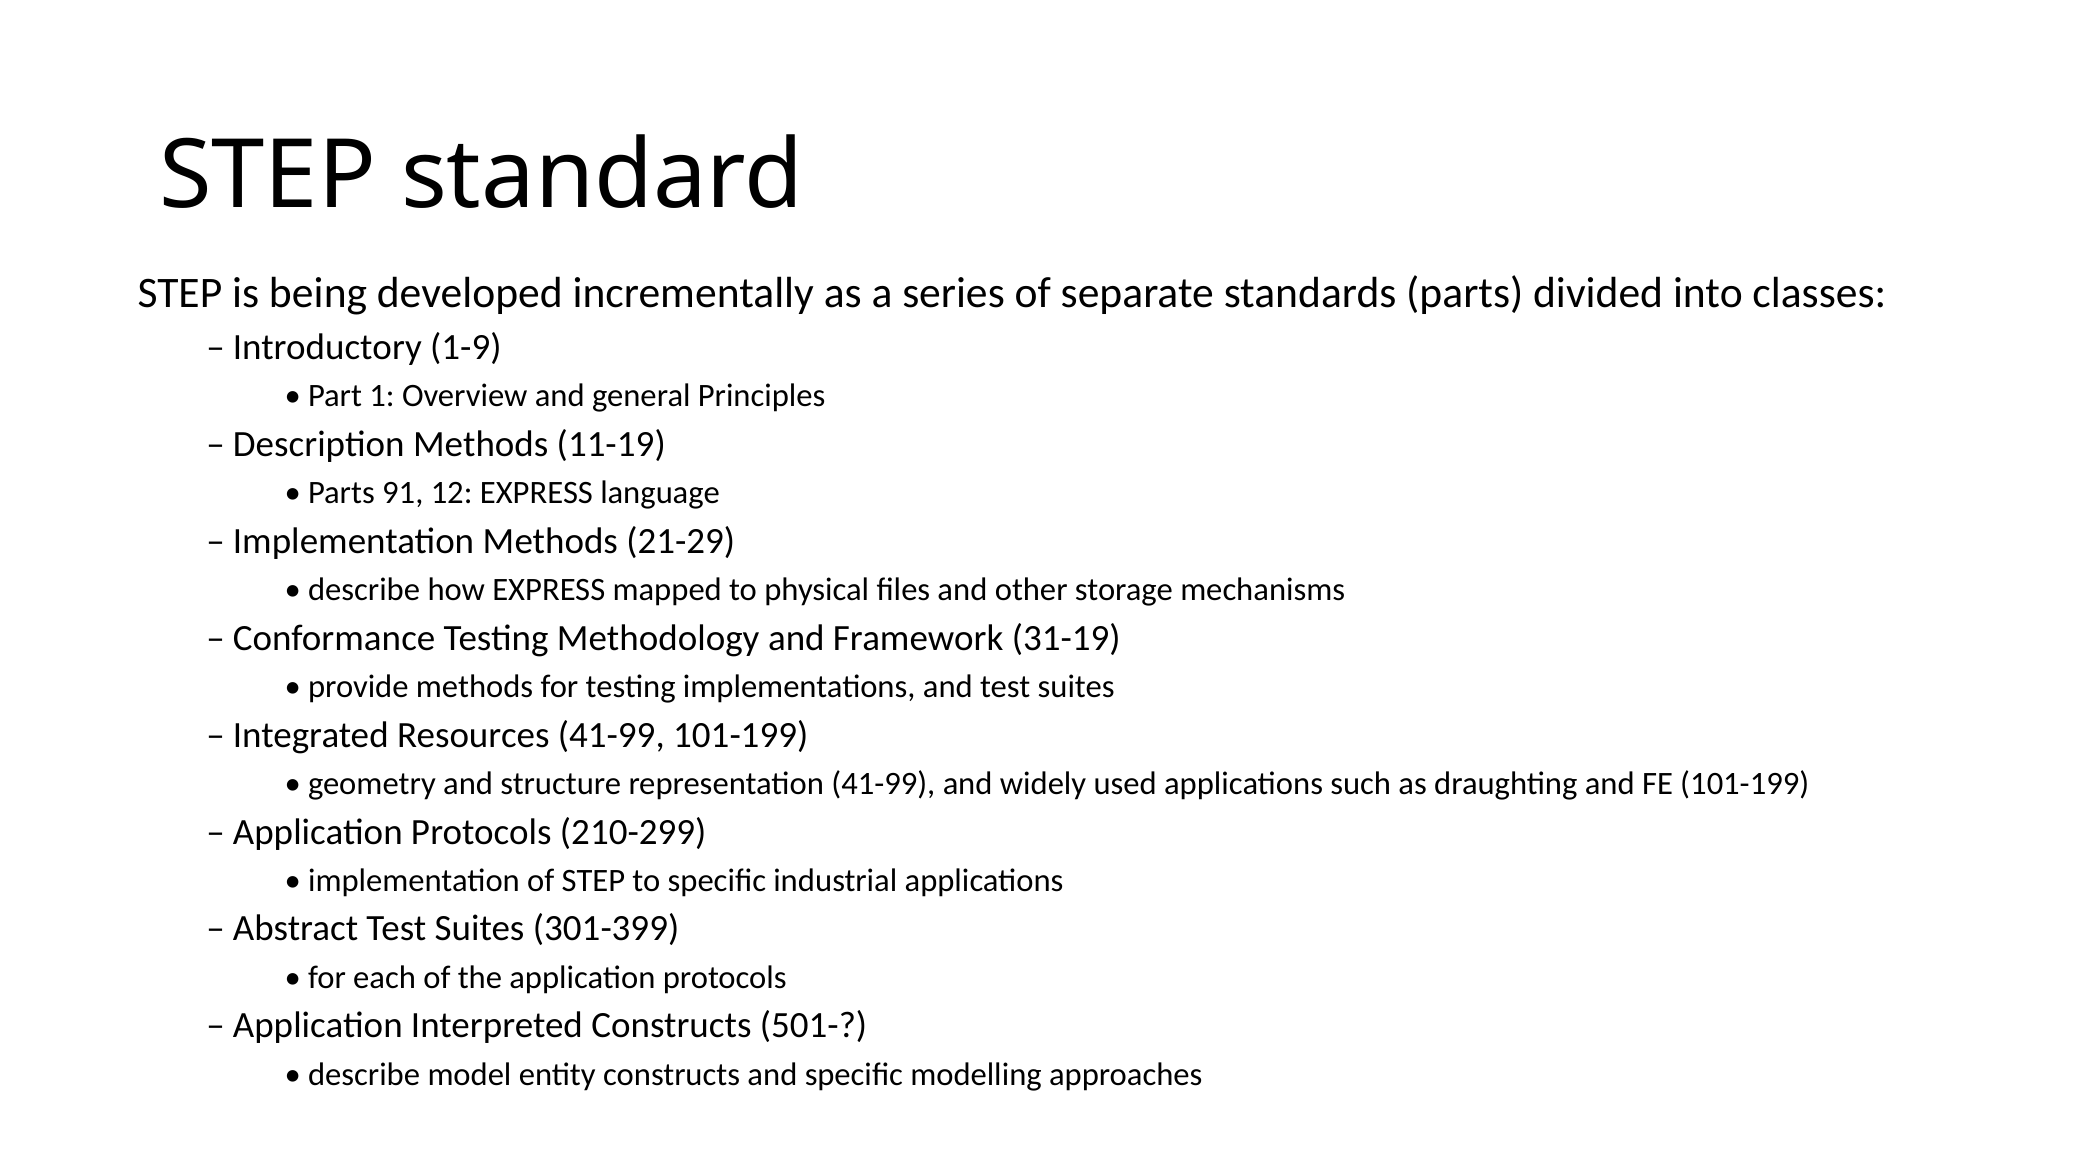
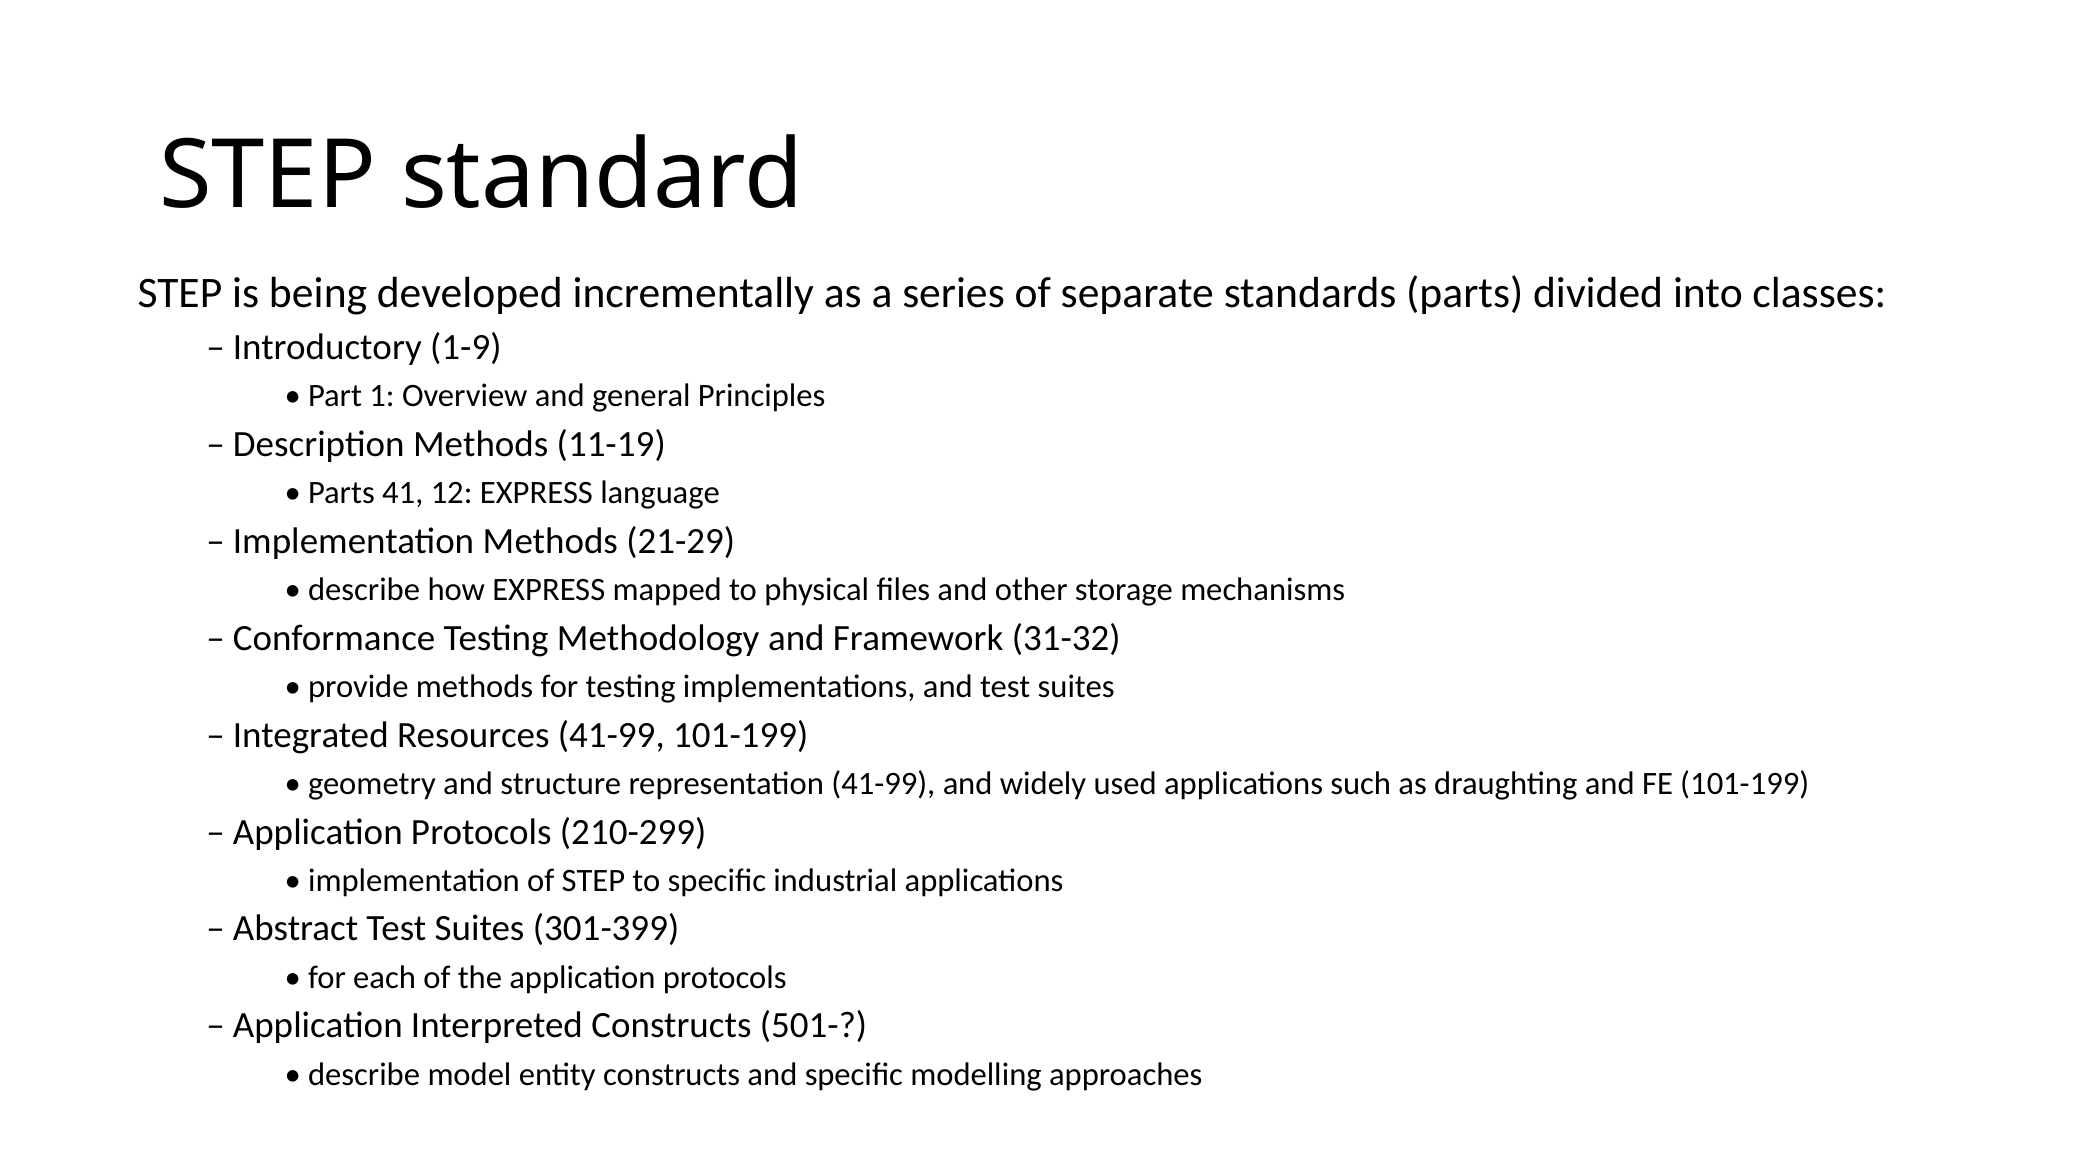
91: 91 -> 41 (403, 493)
31-19: 31-19 -> 31-32 (1066, 638)
